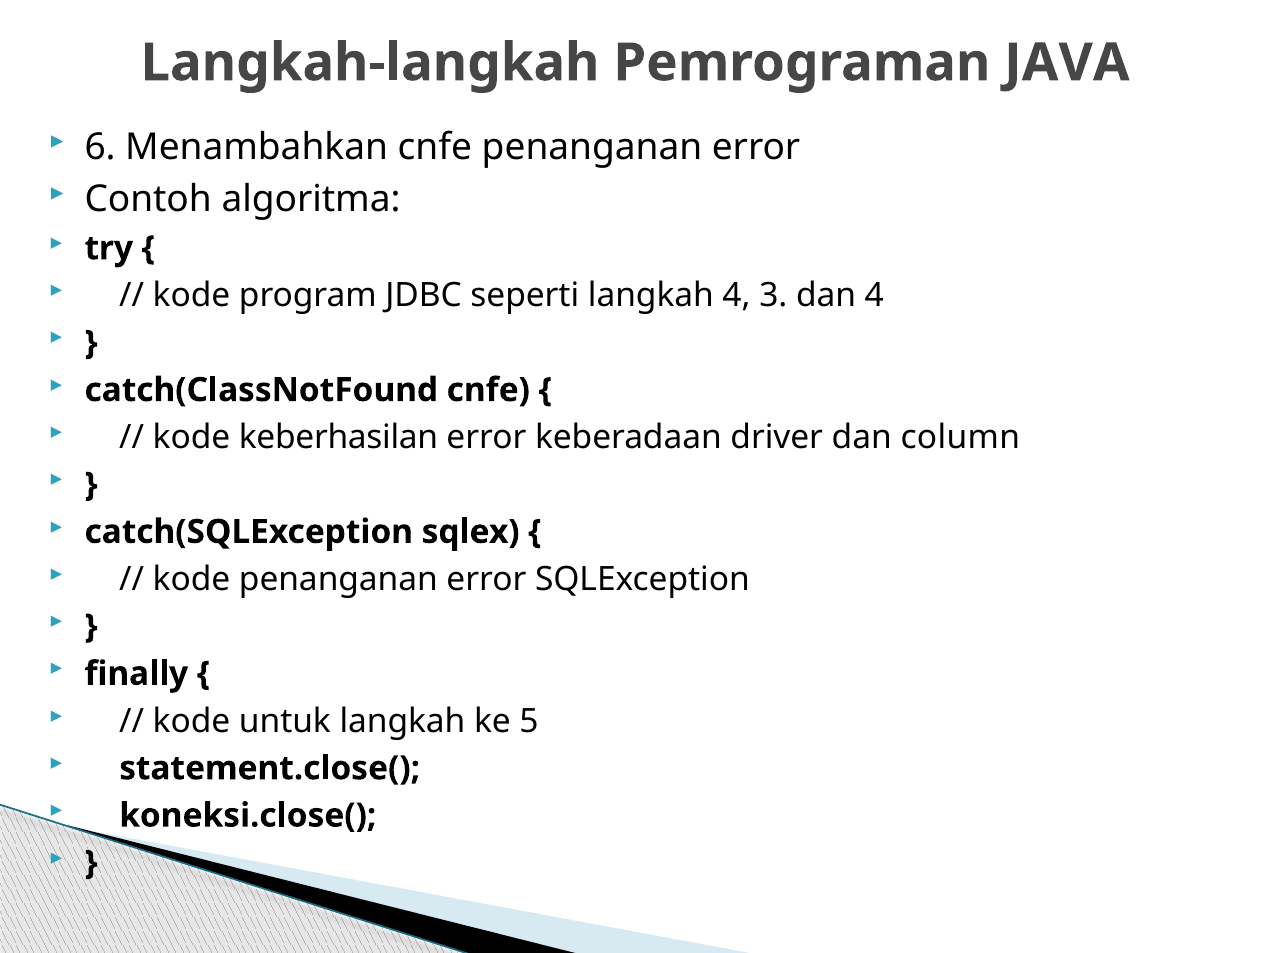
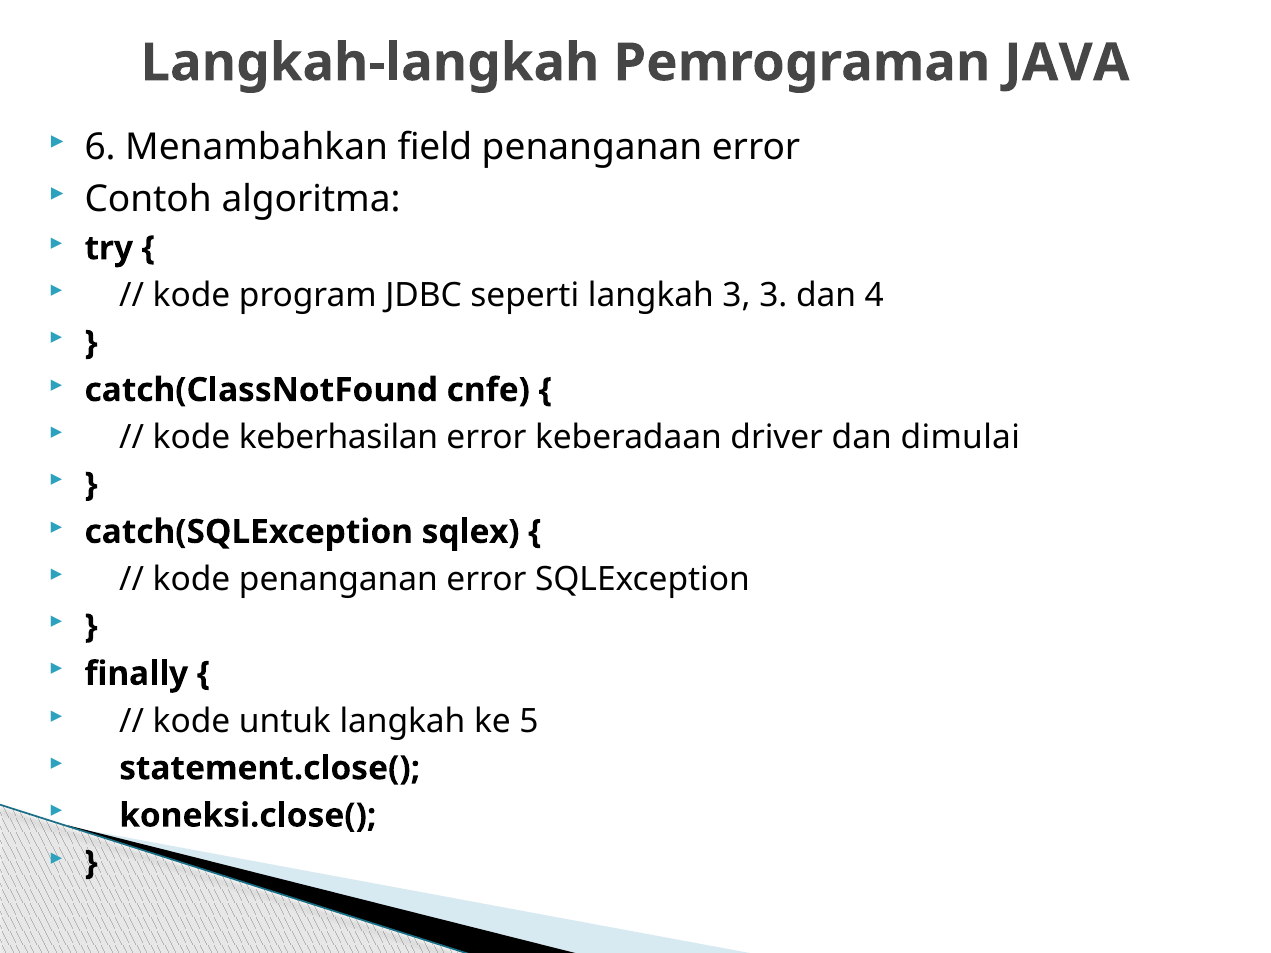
Menambahkan cnfe: cnfe -> field (435, 148)
langkah 4: 4 -> 3 (737, 296)
column: column -> dimulai (960, 437)
